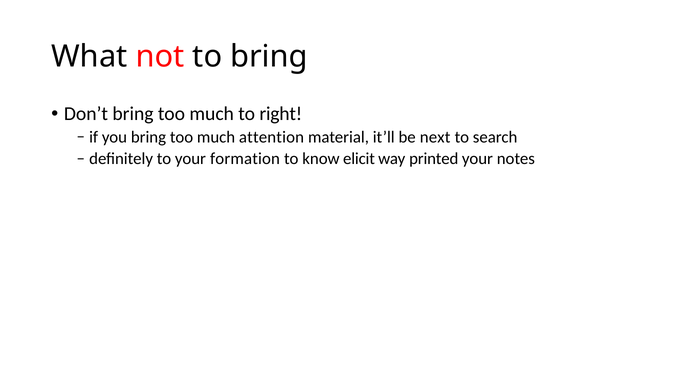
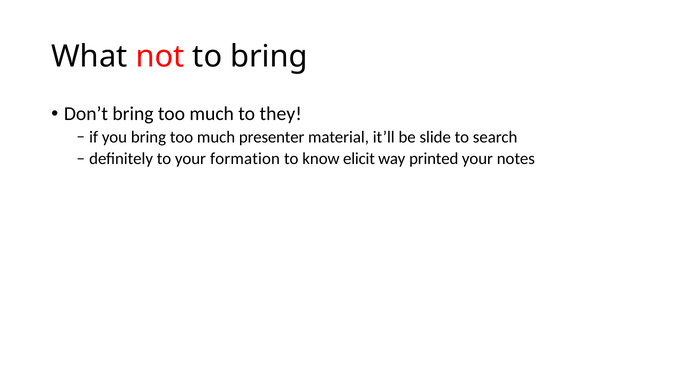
right: right -> they (281, 114)
attention: attention -> presenter (272, 137)
next: next -> slide (435, 137)
